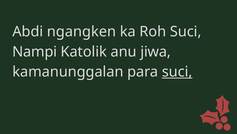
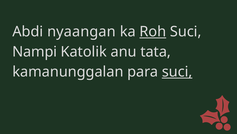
ngangken: ngangken -> nyaangan (81, 31)
Roh underline: none -> present (153, 31)
jiwa: jiwa -> tata (156, 51)
